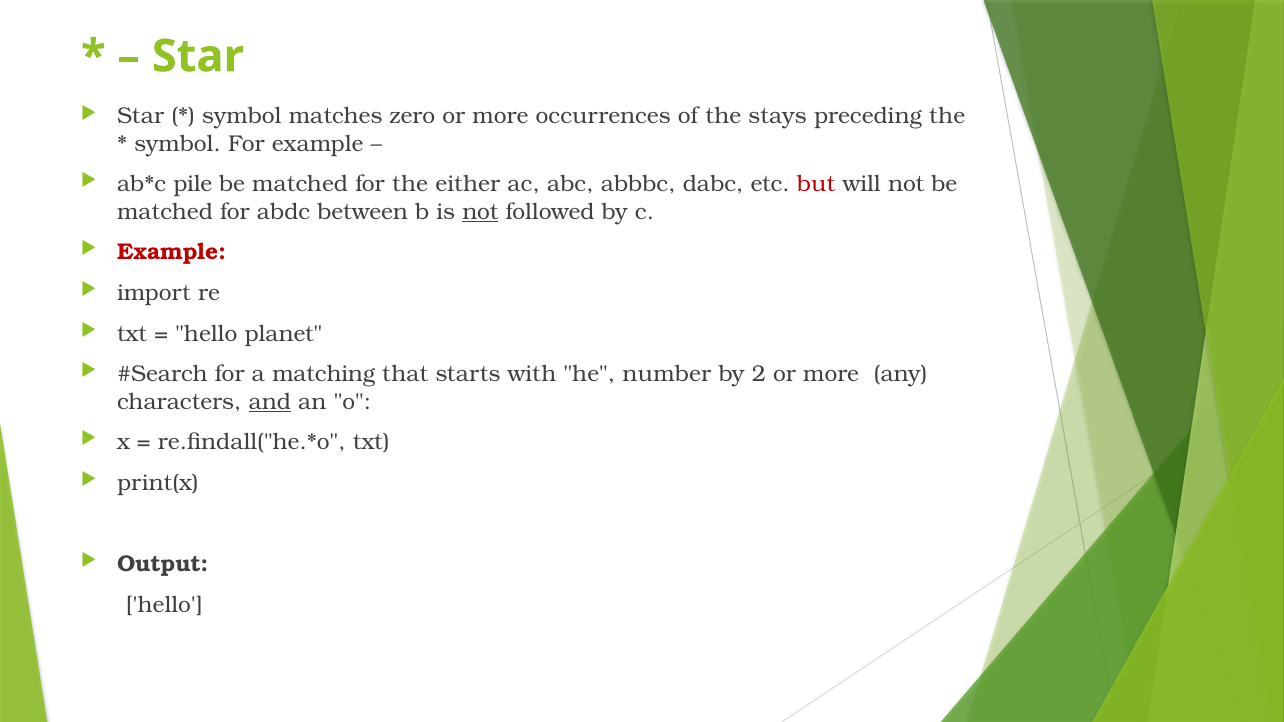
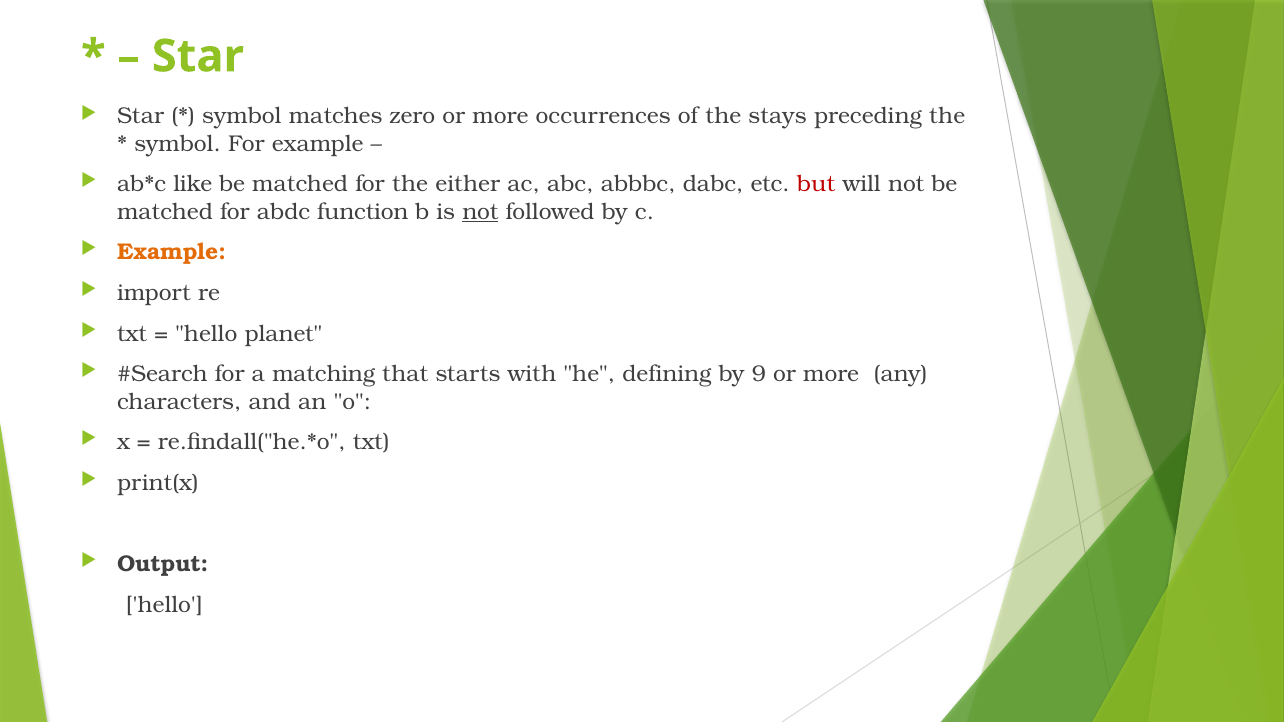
pile: pile -> like (193, 184)
between: between -> function (363, 212)
Example colour: red -> orange (172, 252)
number: number -> defining (667, 374)
2: 2 -> 9 (759, 374)
and underline: present -> none (270, 402)
